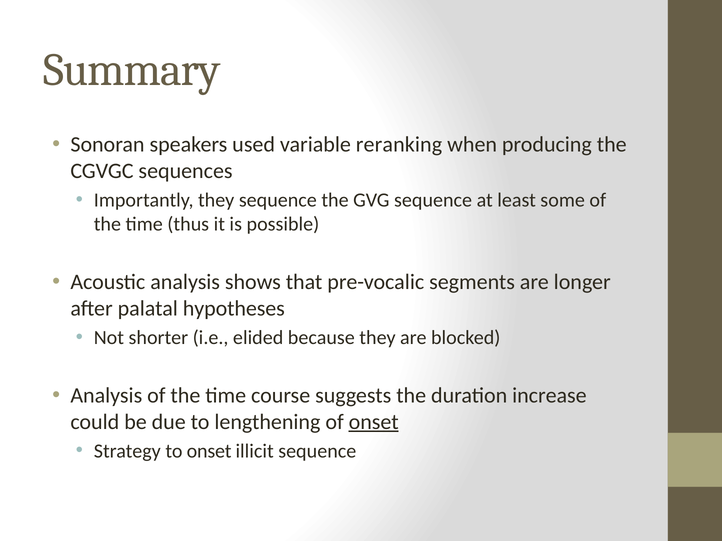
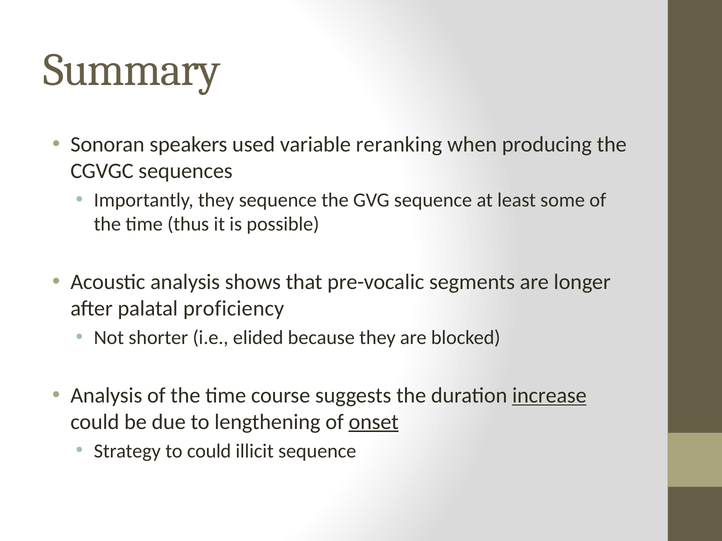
hypotheses: hypotheses -> proficiency (234, 309)
increase underline: none -> present (549, 396)
to onset: onset -> could (209, 451)
